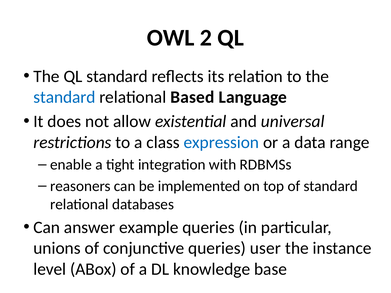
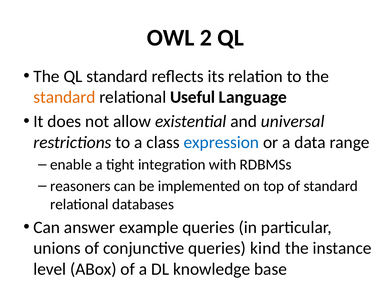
standard colour: blue -> orange (64, 97)
Based: Based -> Useful (193, 97)
user: user -> kind (265, 248)
